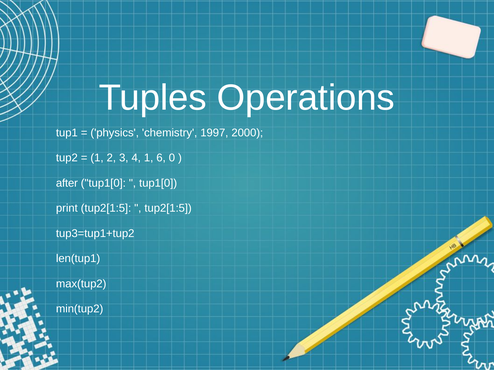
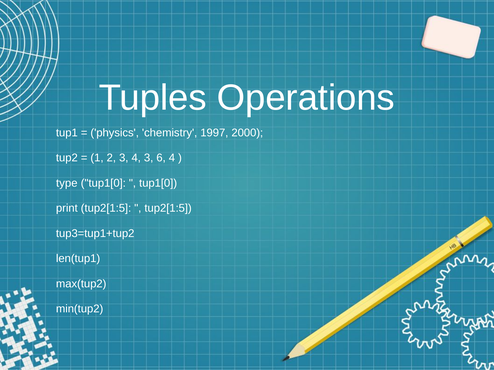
4 1: 1 -> 3 (149, 158)
6 0: 0 -> 4 (172, 158)
after: after -> type (67, 183)
